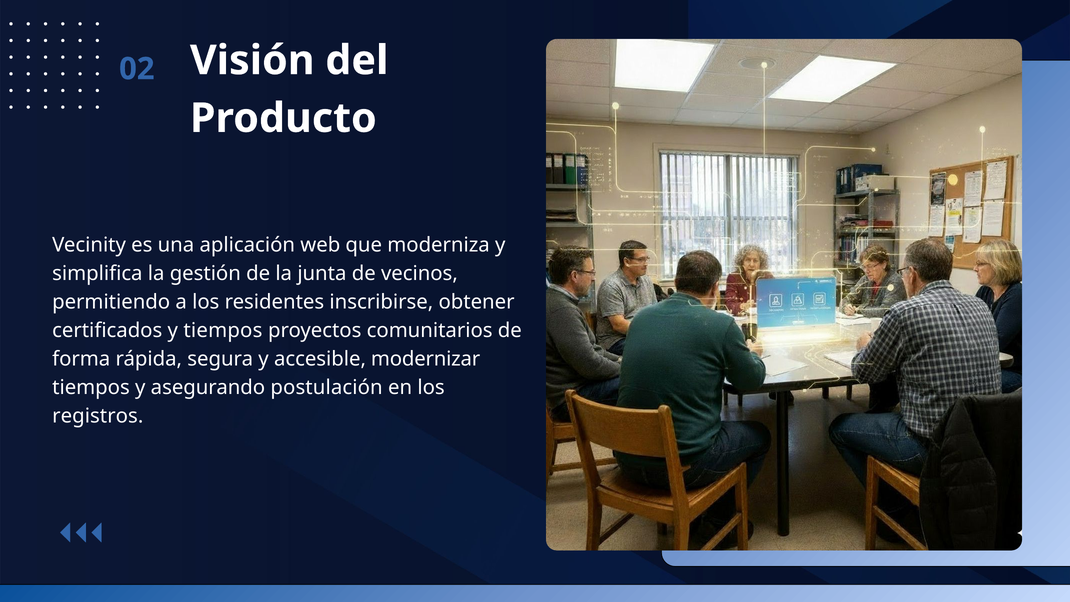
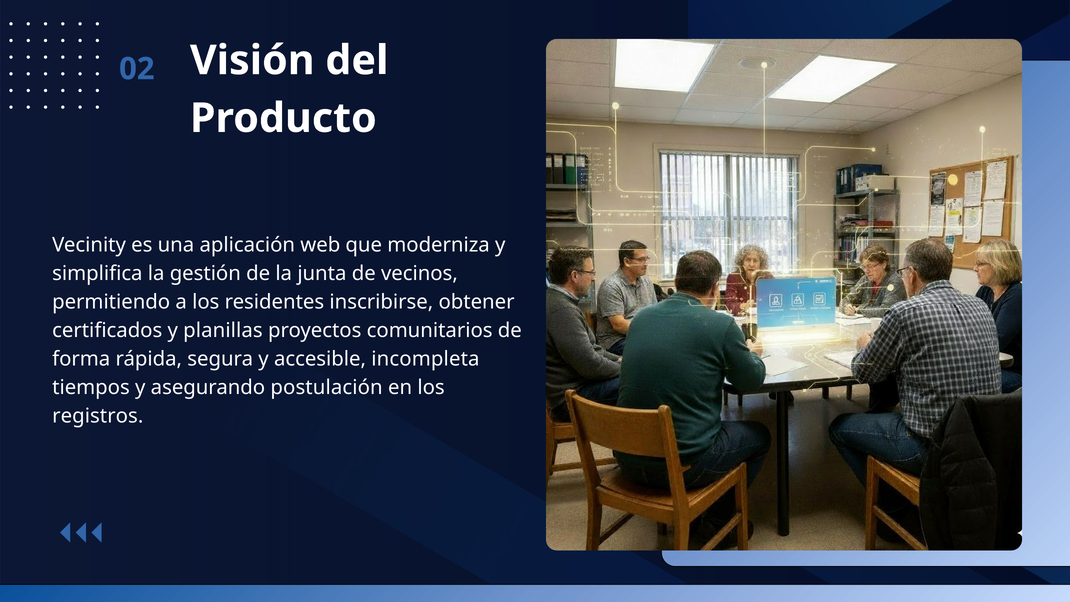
y tiempos: tiempos -> planillas (223, 331)
modernizar: modernizar -> incompleta (425, 359)
